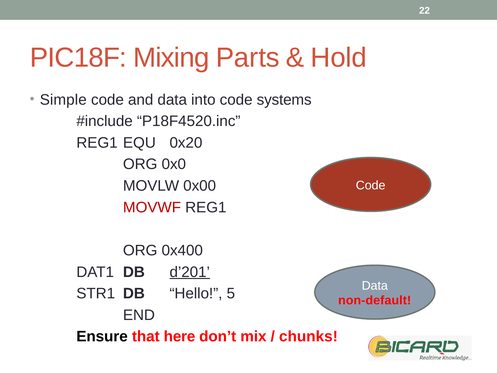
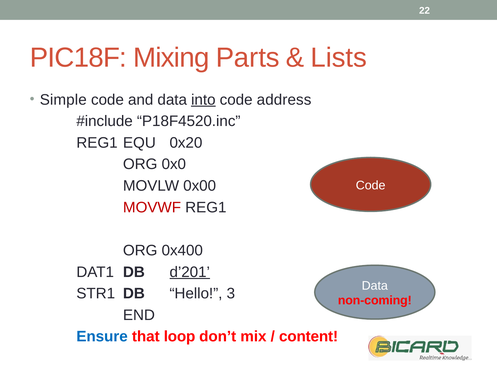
Hold: Hold -> Lists (339, 58)
into underline: none -> present (203, 100)
systems: systems -> address (284, 100)
5: 5 -> 3 (231, 293)
non-default: non-default -> non-coming (375, 300)
Ensure colour: black -> blue (102, 336)
here: here -> loop (180, 336)
chunks: chunks -> content (309, 336)
